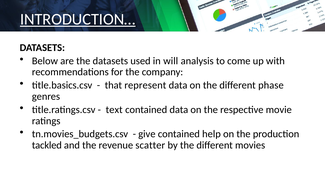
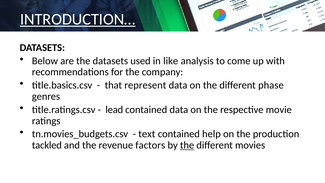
will: will -> like (171, 61)
text: text -> lead (114, 110)
give: give -> text (147, 134)
scatter: scatter -> factors (150, 145)
the underline: none -> present (187, 145)
